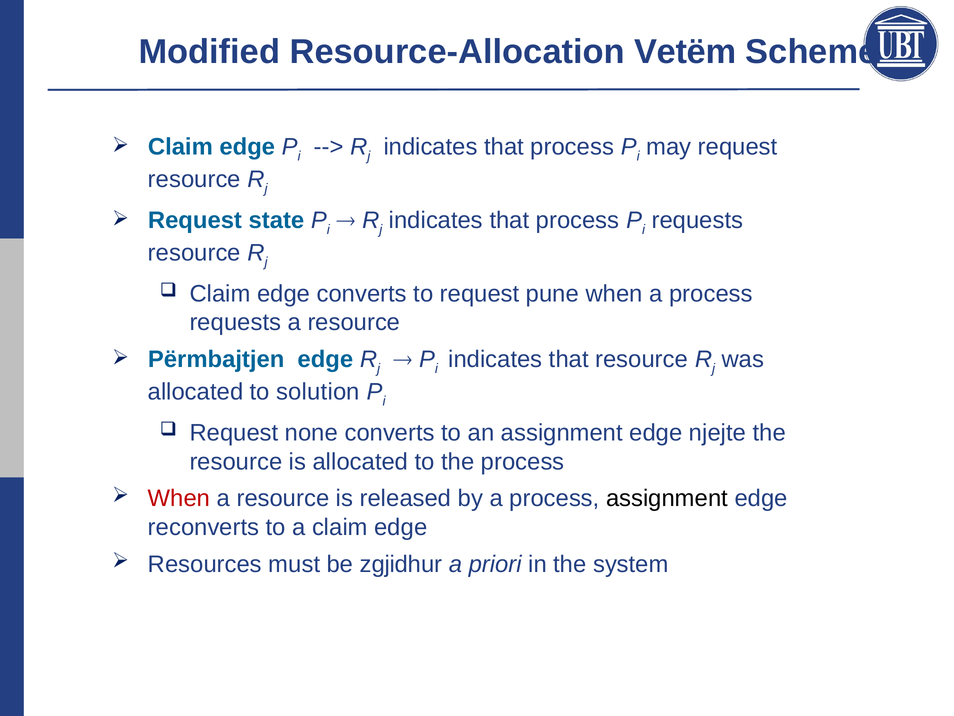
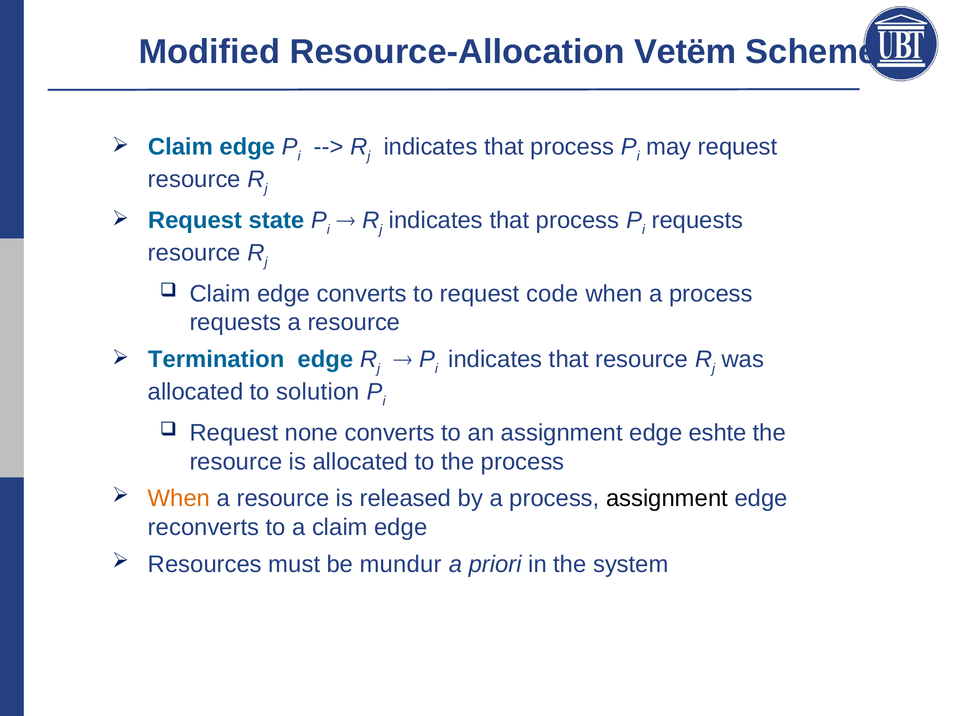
pune: pune -> code (552, 294)
Përmbajtjen: Përmbajtjen -> Termination (216, 359)
njejte: njejte -> eshte (718, 433)
When colour: red -> orange (179, 498)
zgjidhur: zgjidhur -> mundur (401, 564)
